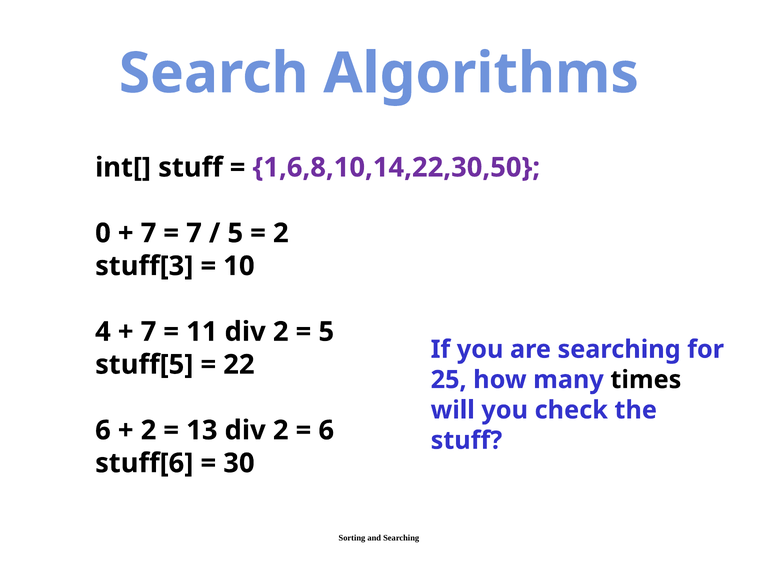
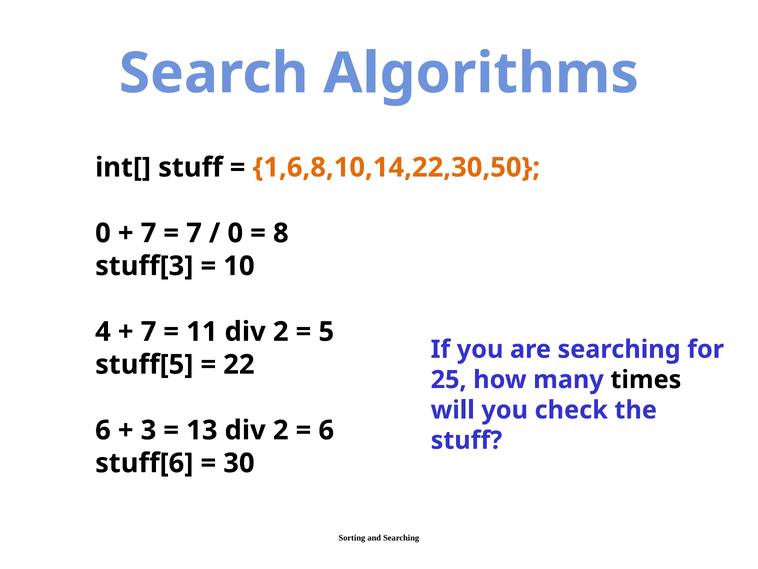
1,6,8,10,14,22,30,50 colour: purple -> orange (396, 167)
5: 5 -> 0 (235, 233)
2: 2 -> 8 (281, 233)
2: 2 -> 3 (149, 430)
